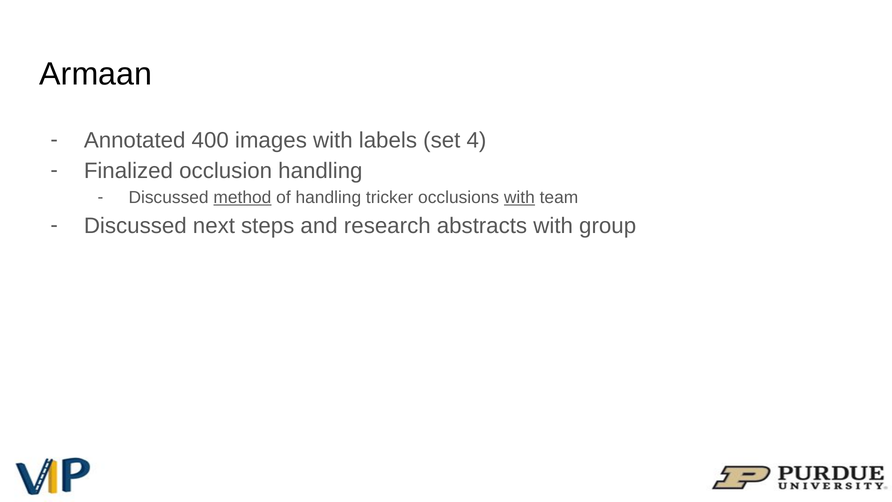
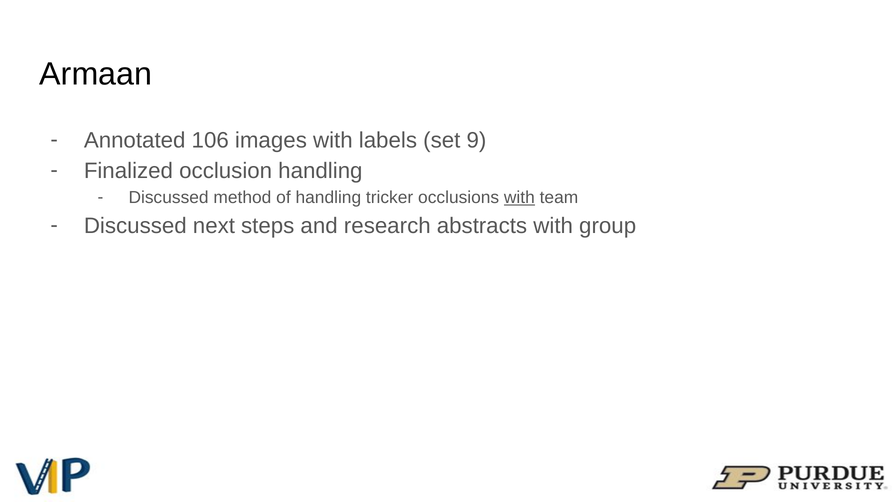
400: 400 -> 106 (210, 140)
4: 4 -> 9 (476, 140)
method underline: present -> none (242, 198)
